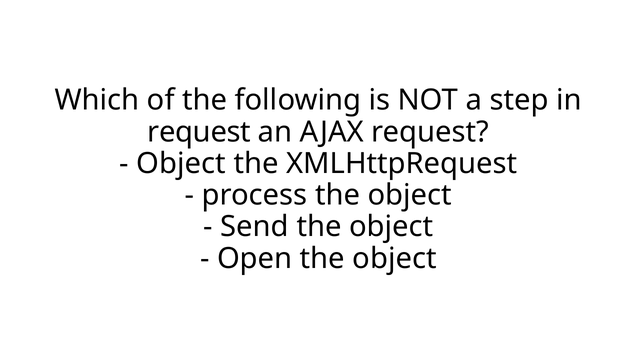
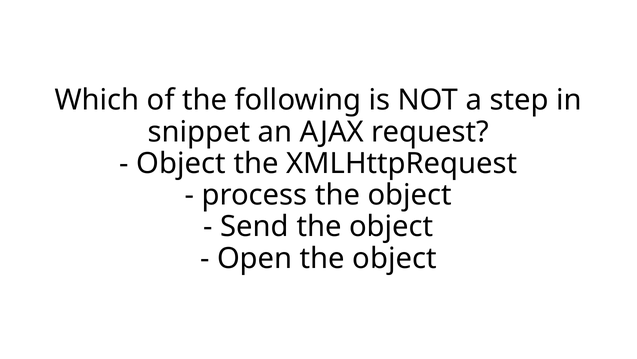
request: request -> snippet (199, 132)
